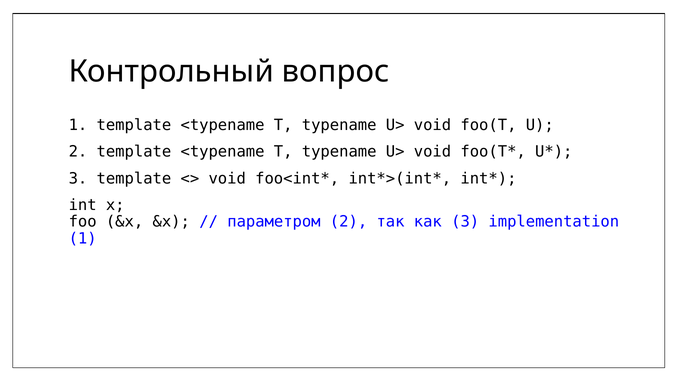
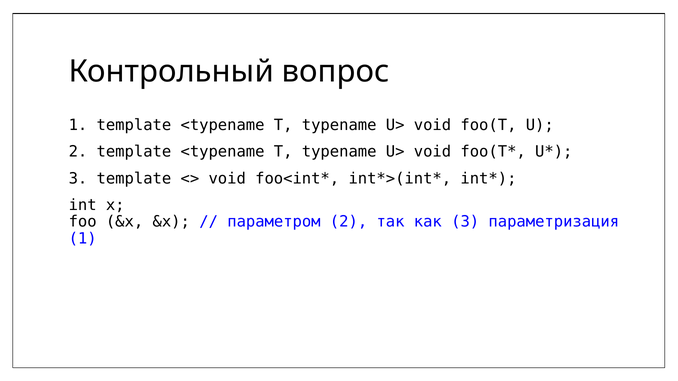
implementation: implementation -> параметризация (554, 222)
